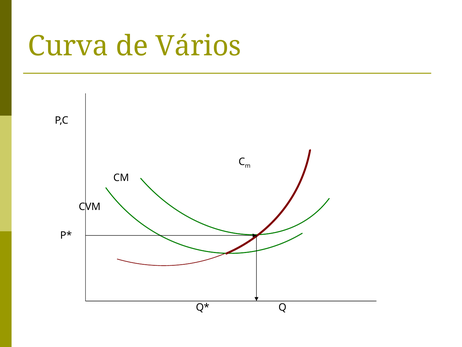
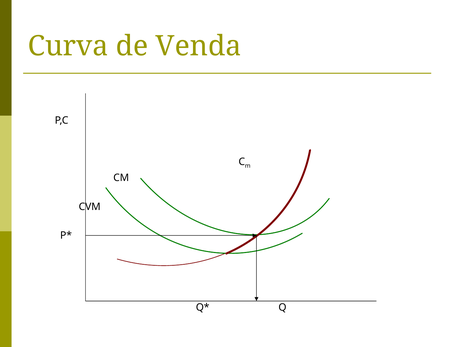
Vários: Vários -> Venda (198, 46)
